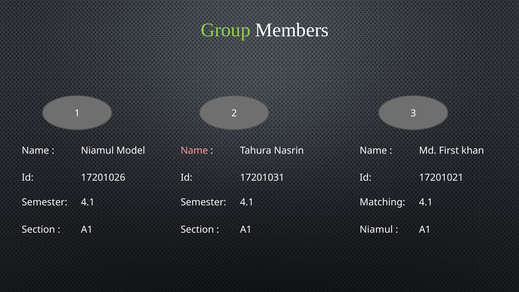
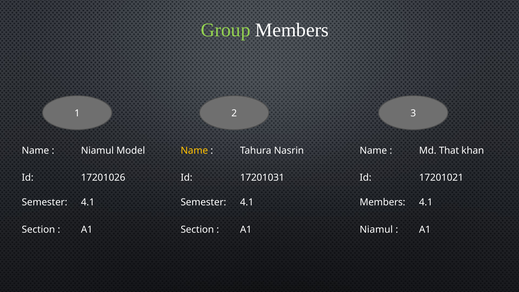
Name colour: pink -> yellow (194, 150)
First: First -> That (449, 150)
Matching: Matching -> Members (382, 202)
